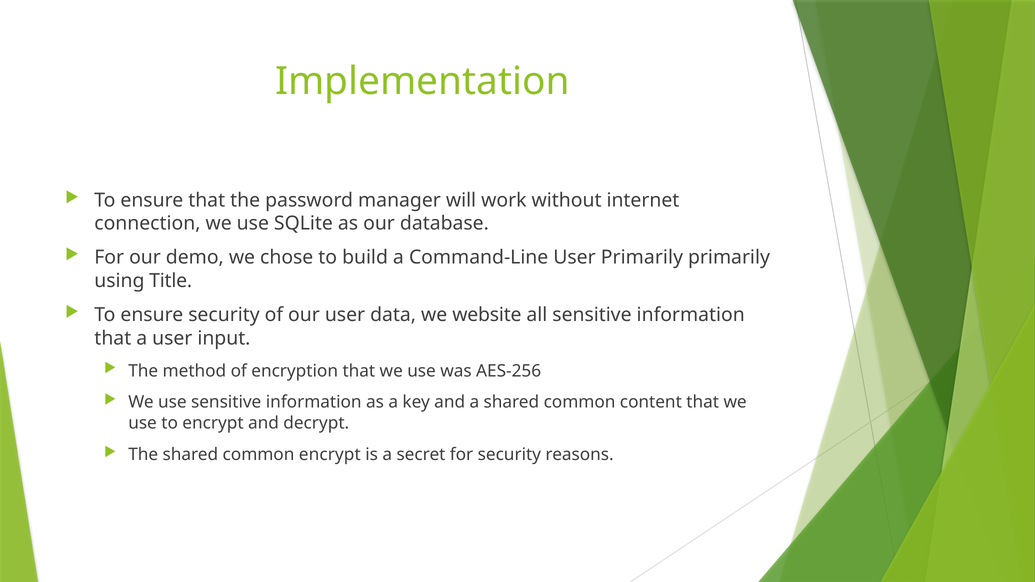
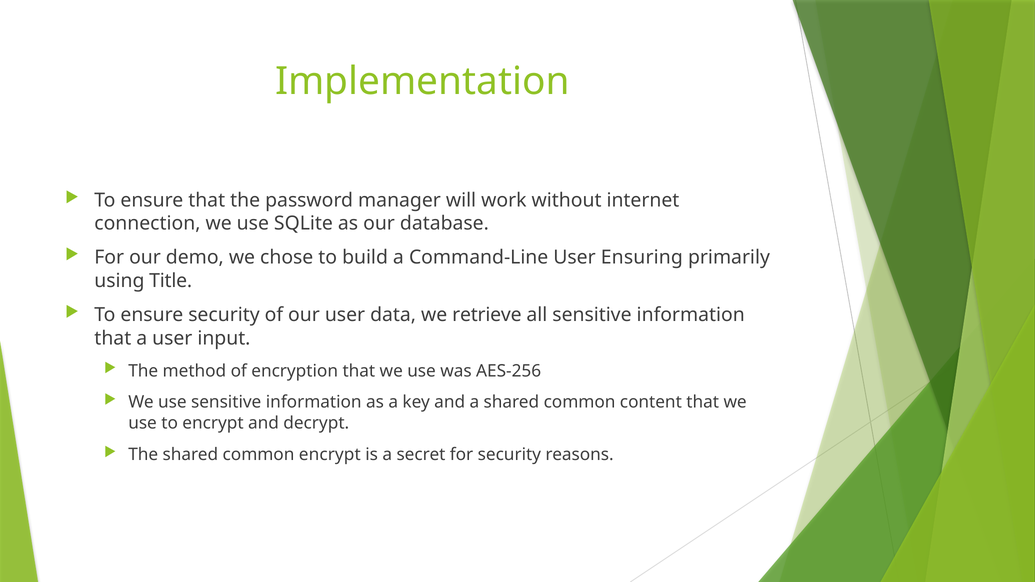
User Primarily: Primarily -> Ensuring (642, 258)
website: website -> retrieve (487, 315)
